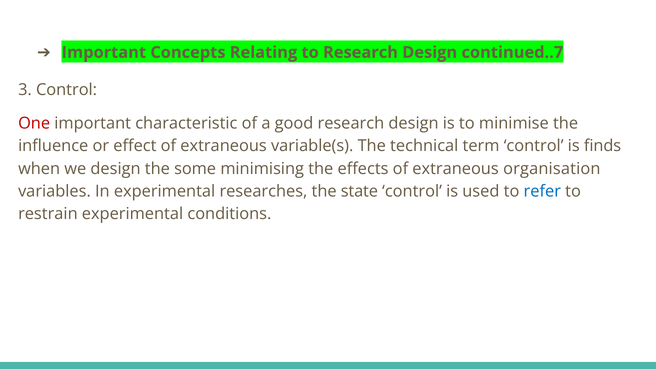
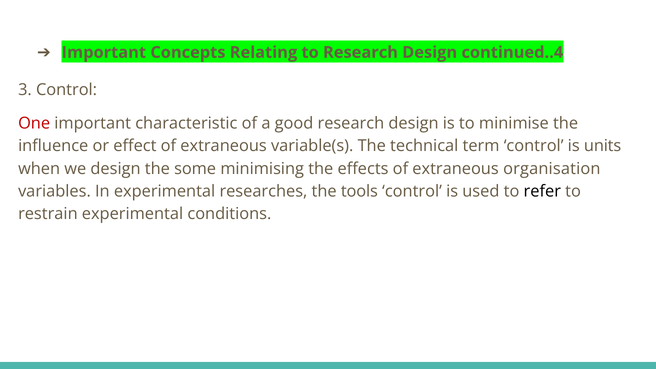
continued..7: continued..7 -> continued..4 (512, 52)
finds: finds -> units (603, 146)
state: state -> tools (359, 191)
refer colour: blue -> black (542, 191)
